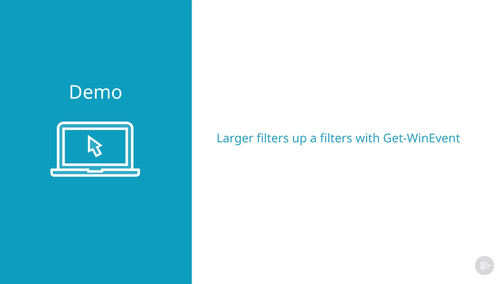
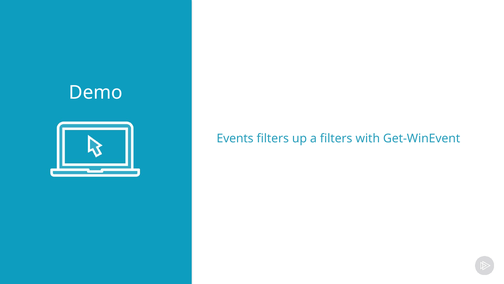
Larger: Larger -> Events (235, 138)
